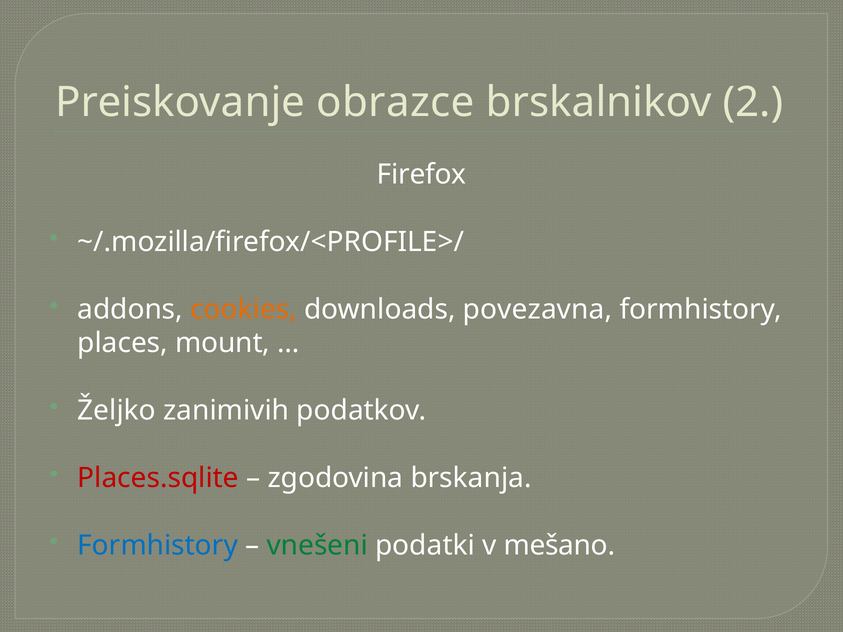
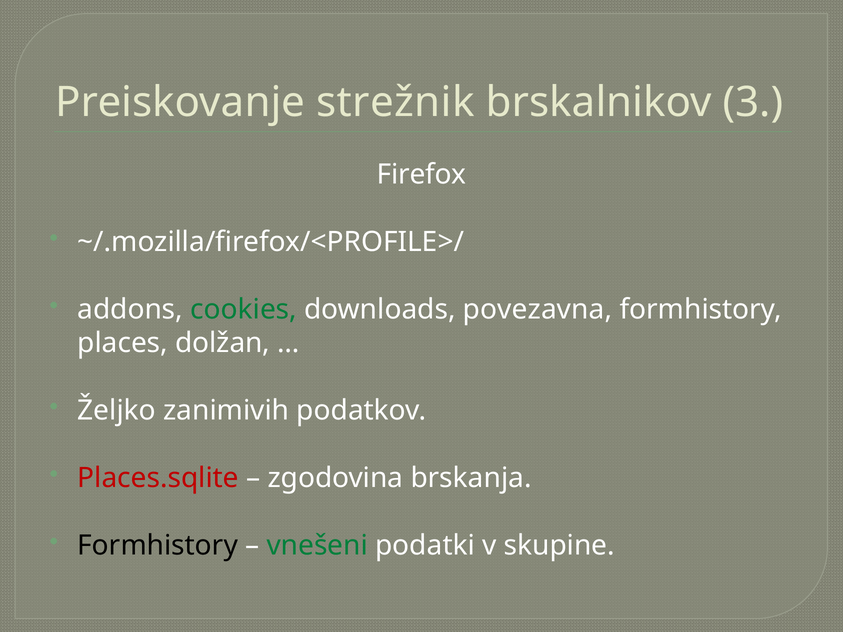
obrazce: obrazce -> strežnik (395, 102)
2: 2 -> 3 (753, 102)
cookies colour: orange -> green (244, 310)
mount: mount -> dolžan (223, 343)
Formhistory colour: blue -> black (158, 546)
mešano: mešano -> skupine (559, 546)
